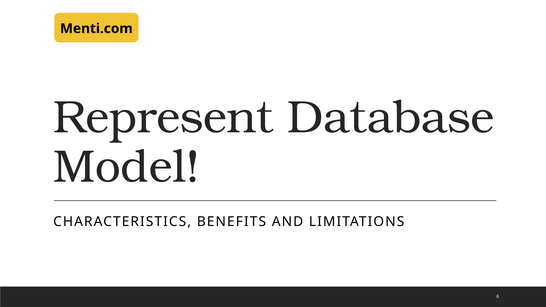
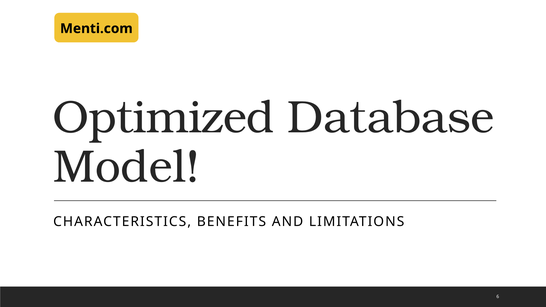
Represent: Represent -> Optimized (163, 118)
